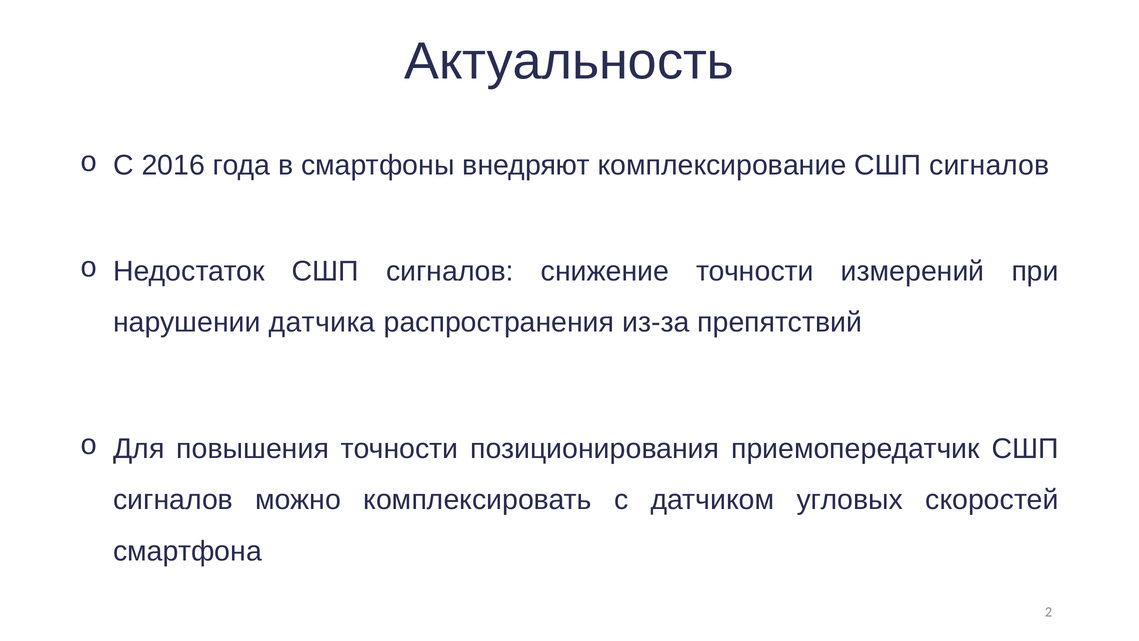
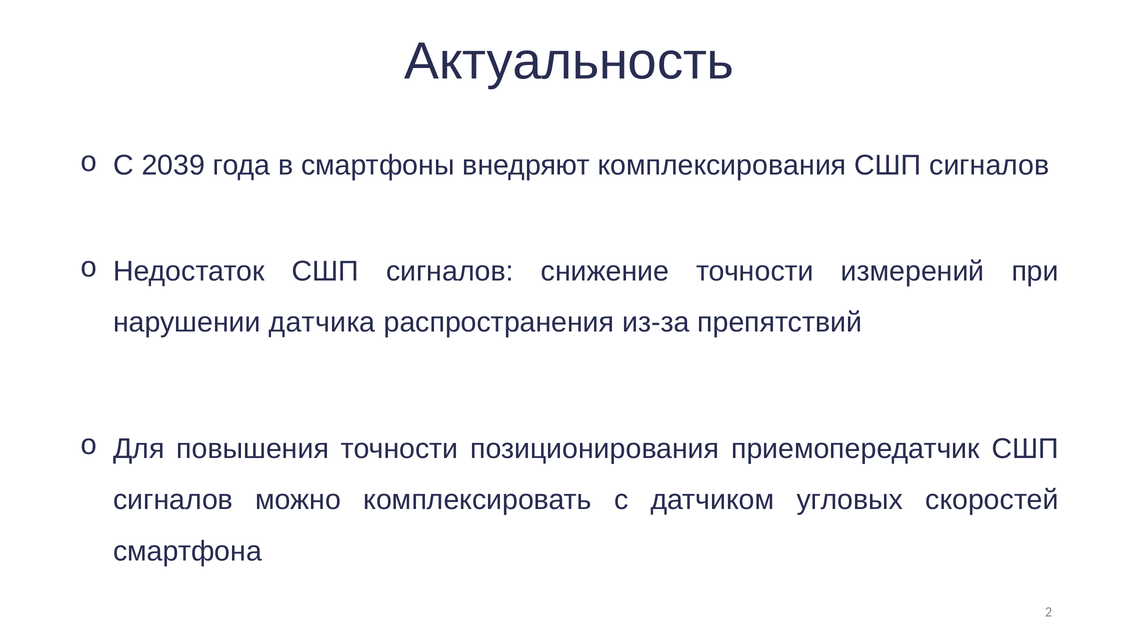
2016: 2016 -> 2039 (173, 165)
комплексирование: комплексирование -> комплексирования (722, 165)
